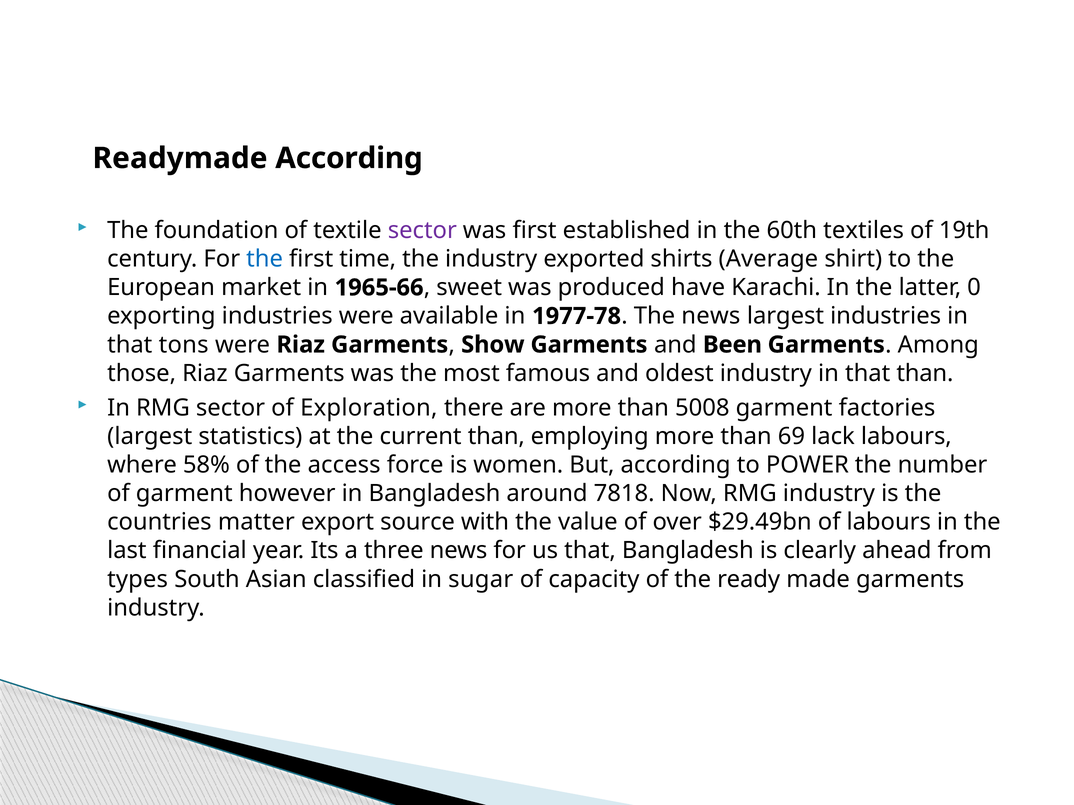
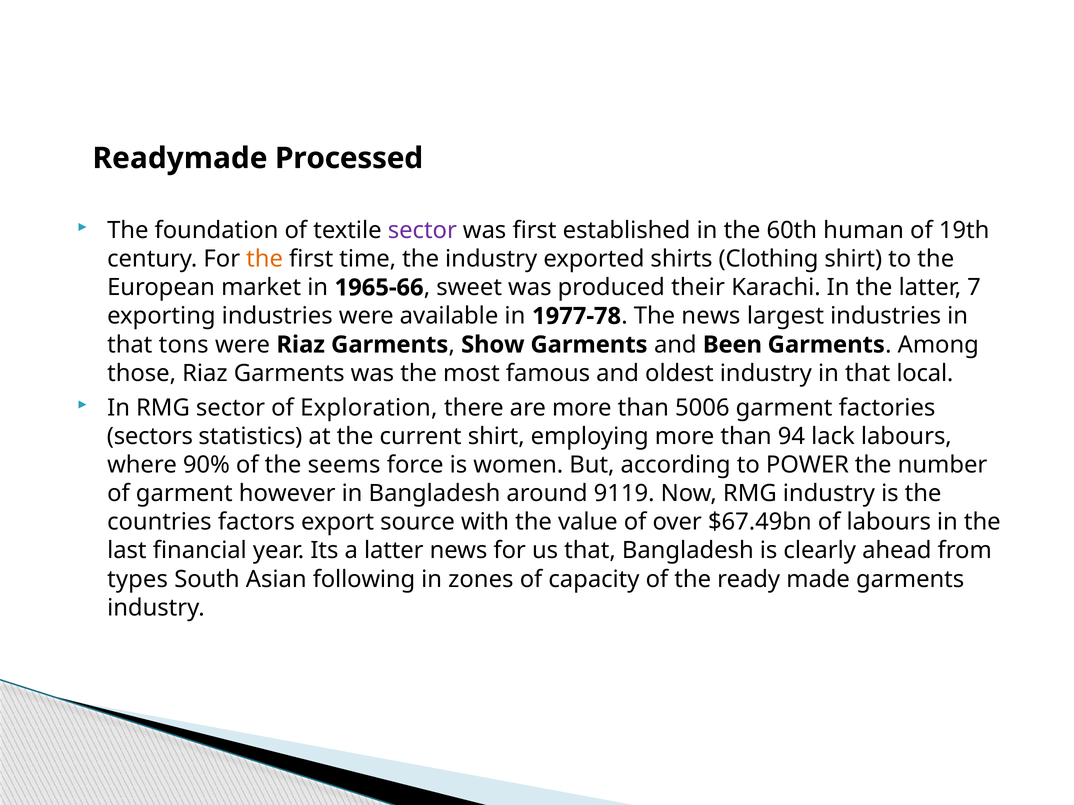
Readymade According: According -> Processed (349, 158)
textiles: textiles -> human (864, 231)
the colour: blue -> orange (265, 259)
Average: Average -> Clothing (769, 259)
have: have -> their (698, 288)
0: 0 -> 7 (974, 288)
that than: than -> local (925, 373)
5008: 5008 -> 5006 (702, 408)
largest: largest -> sectors (150, 437)
current than: than -> shirt (496, 437)
69: 69 -> 94 (791, 437)
58%: 58% -> 90% (206, 465)
access: access -> seems (344, 465)
7818: 7818 -> 9119 (624, 494)
matter: matter -> factors (256, 522)
$29.49bn: $29.49bn -> $67.49bn (760, 522)
a three: three -> latter (394, 551)
classified: classified -> following (364, 580)
sugar: sugar -> zones (481, 580)
